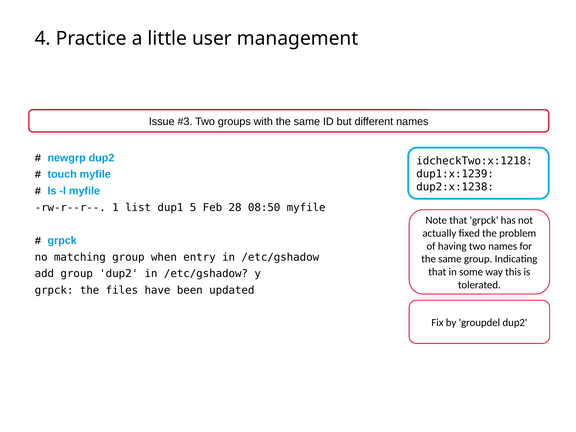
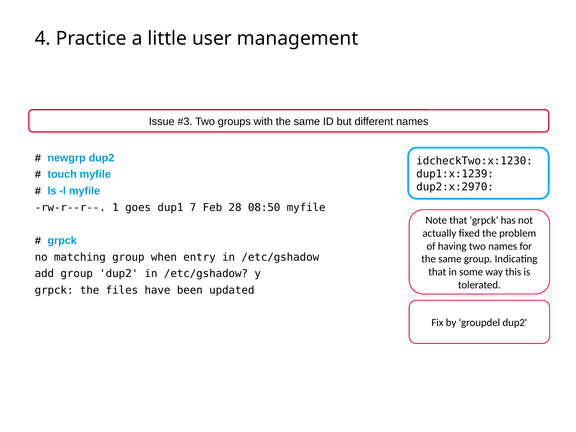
idcheckTwo:x:1218: idcheckTwo:x:1218 -> idcheckTwo:x:1230 (475, 161)
dup2:x:1238: dup2:x:1238 -> dup2:x:2970 (455, 187)
list: list -> goes (138, 207)
5: 5 -> 7 (193, 207)
